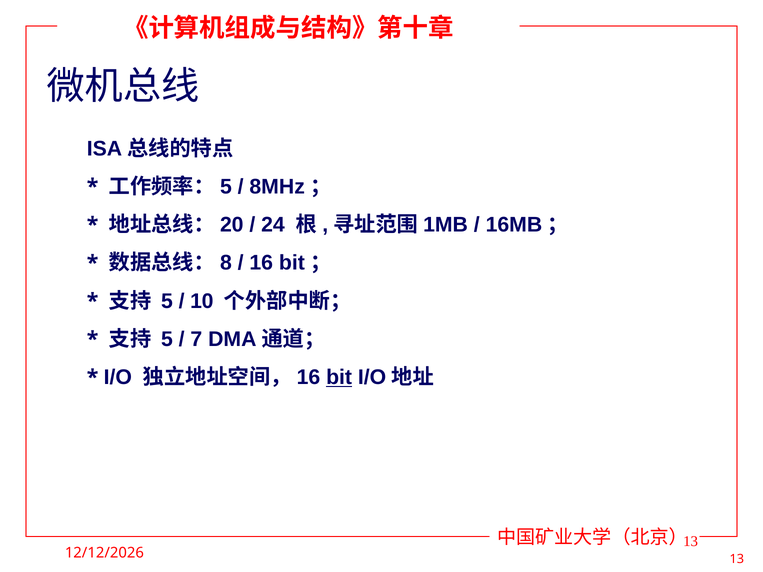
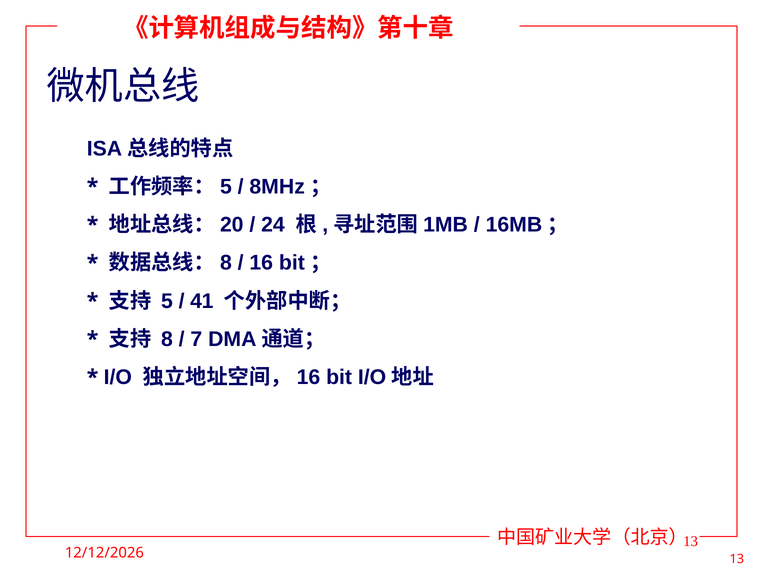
10: 10 -> 41 (202, 301)
5: 5 -> 8 (167, 339)
bit underline: present -> none (339, 378)
